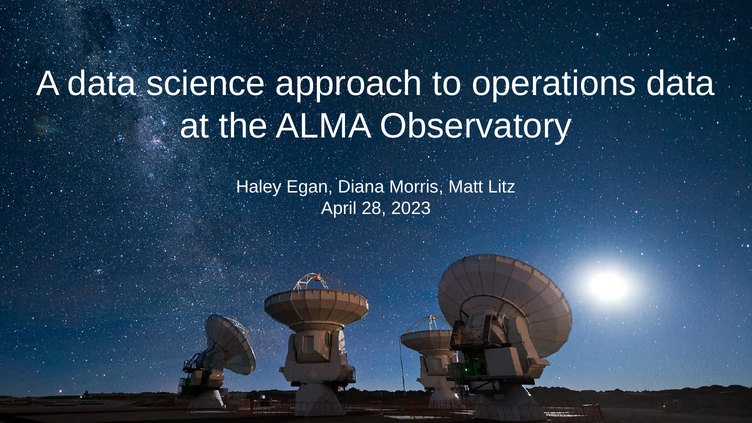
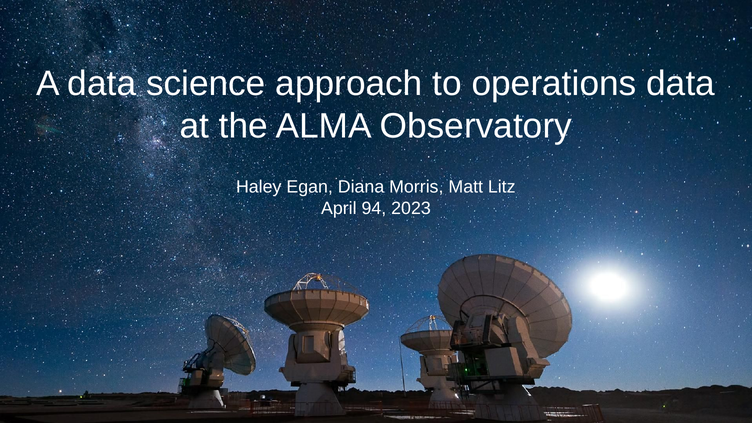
28: 28 -> 94 (374, 208)
